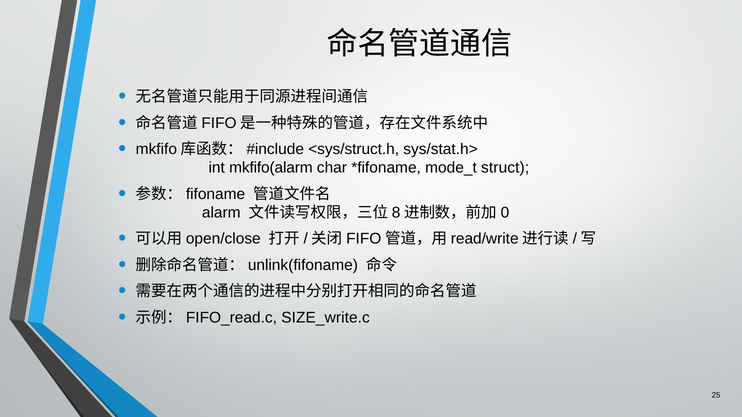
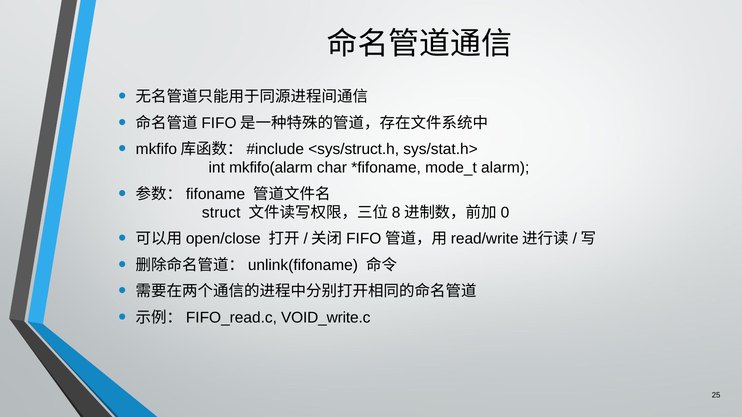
struct: struct -> alarm (505, 168)
alarm: alarm -> struct (221, 213)
SIZE_write.c: SIZE_write.c -> VOID_write.c (326, 318)
